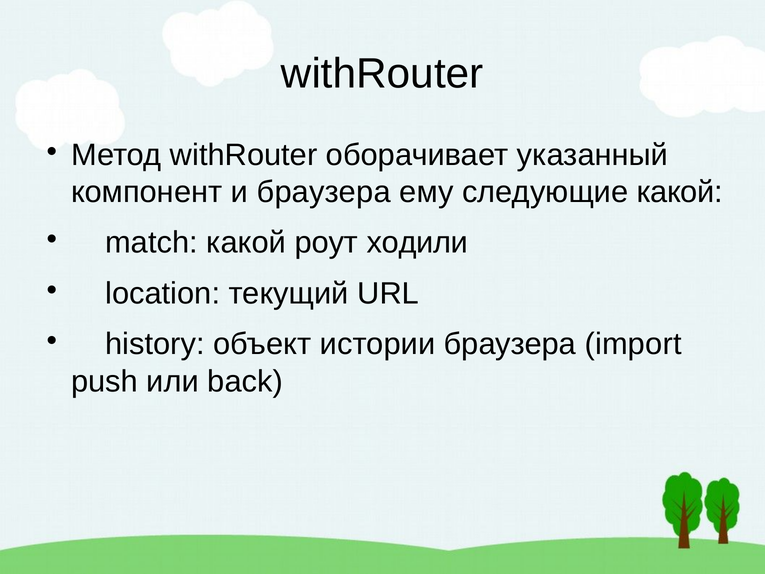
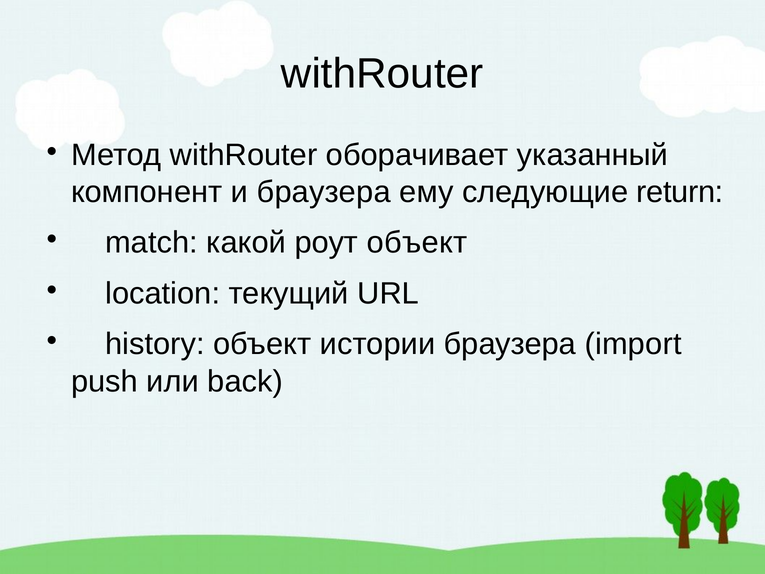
следующие какой: какой -> return (680, 192)
роут ходили: ходили -> объект (417, 243)
